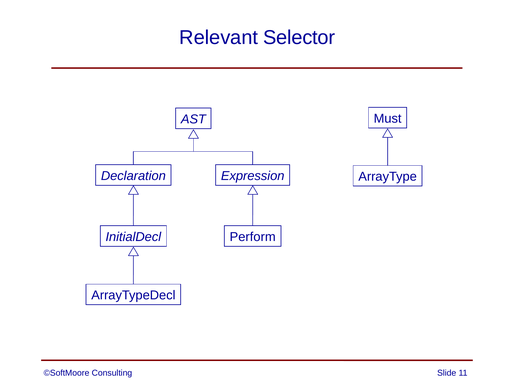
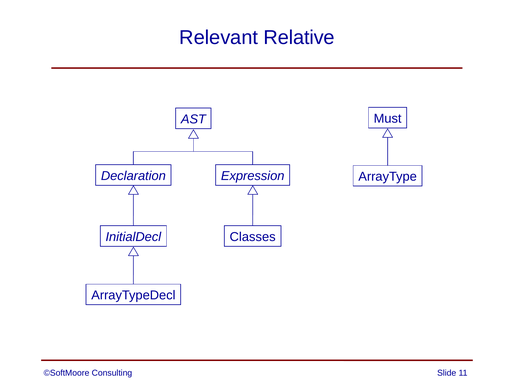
Selector: Selector -> Relative (299, 37)
Perform: Perform -> Classes (253, 237)
